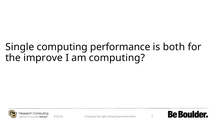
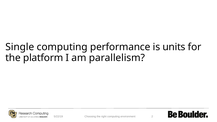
both: both -> units (174, 47)
improve: improve -> platform (43, 58)
am computing: computing -> parallelism (117, 58)
